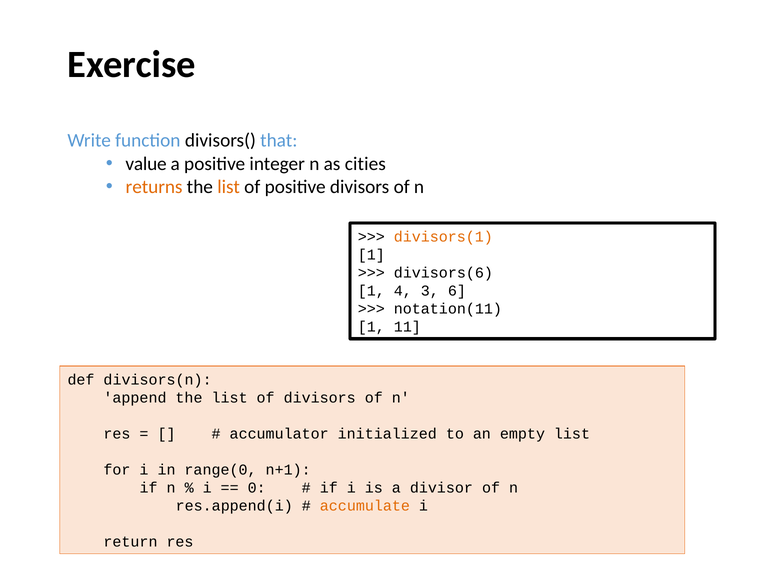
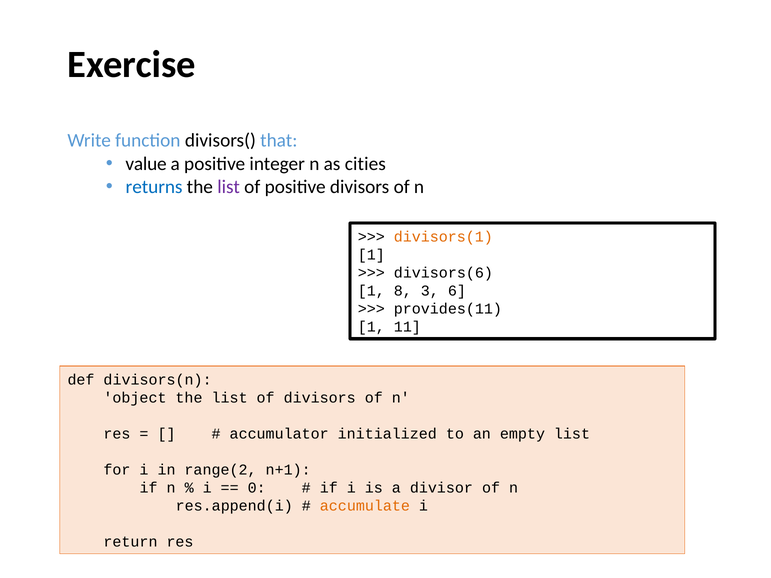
returns colour: orange -> blue (154, 187)
list colour: orange -> purple (229, 187)
4: 4 -> 8 (403, 291)
notation(11: notation(11 -> provides(11 (448, 309)
append: append -> object (135, 398)
range(0: range(0 -> range(2 (221, 470)
